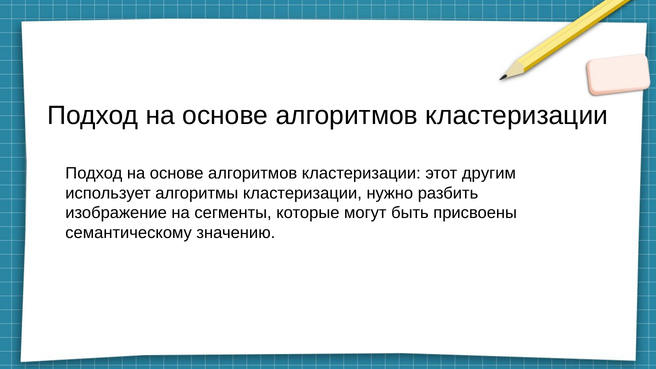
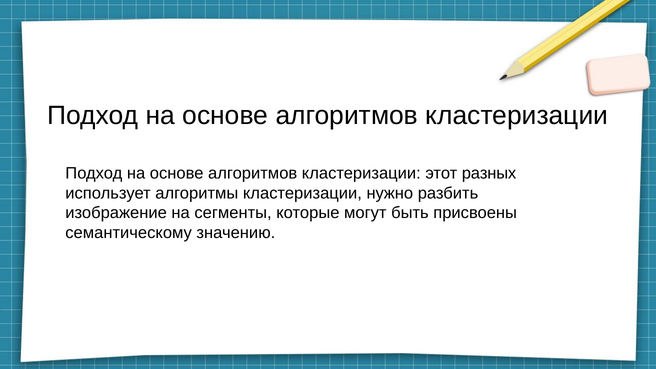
другим: другим -> разных (489, 173)
